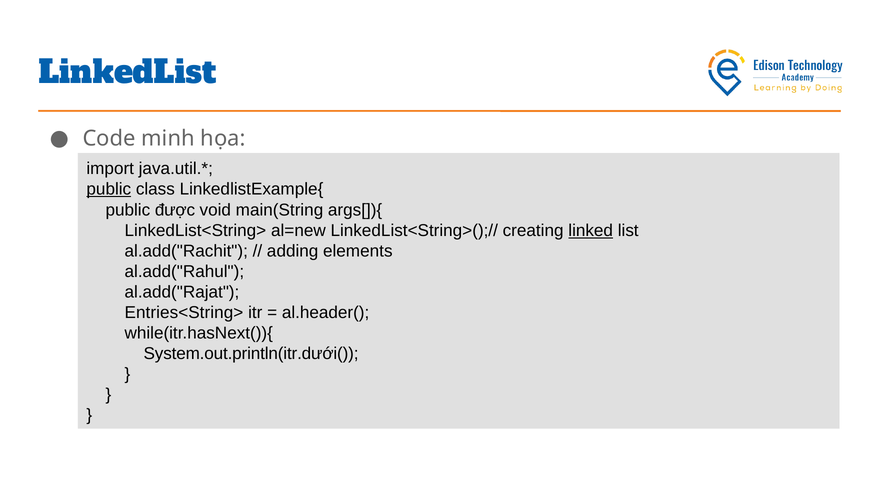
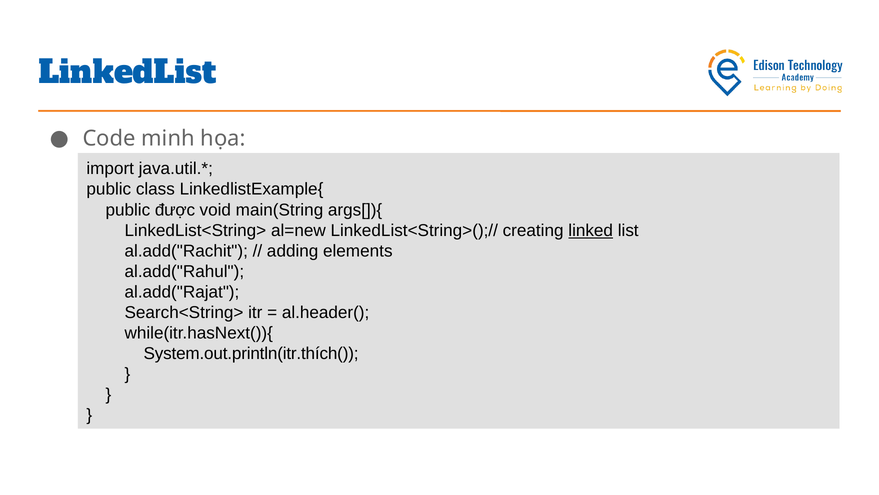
public underline: present -> none (109, 189)
Entries<String>: Entries<String> -> Search<String> (184, 312)
System.out.println(itr.dưới(: System.out.println(itr.dưới( -> System.out.println(itr.thích( (251, 353)
